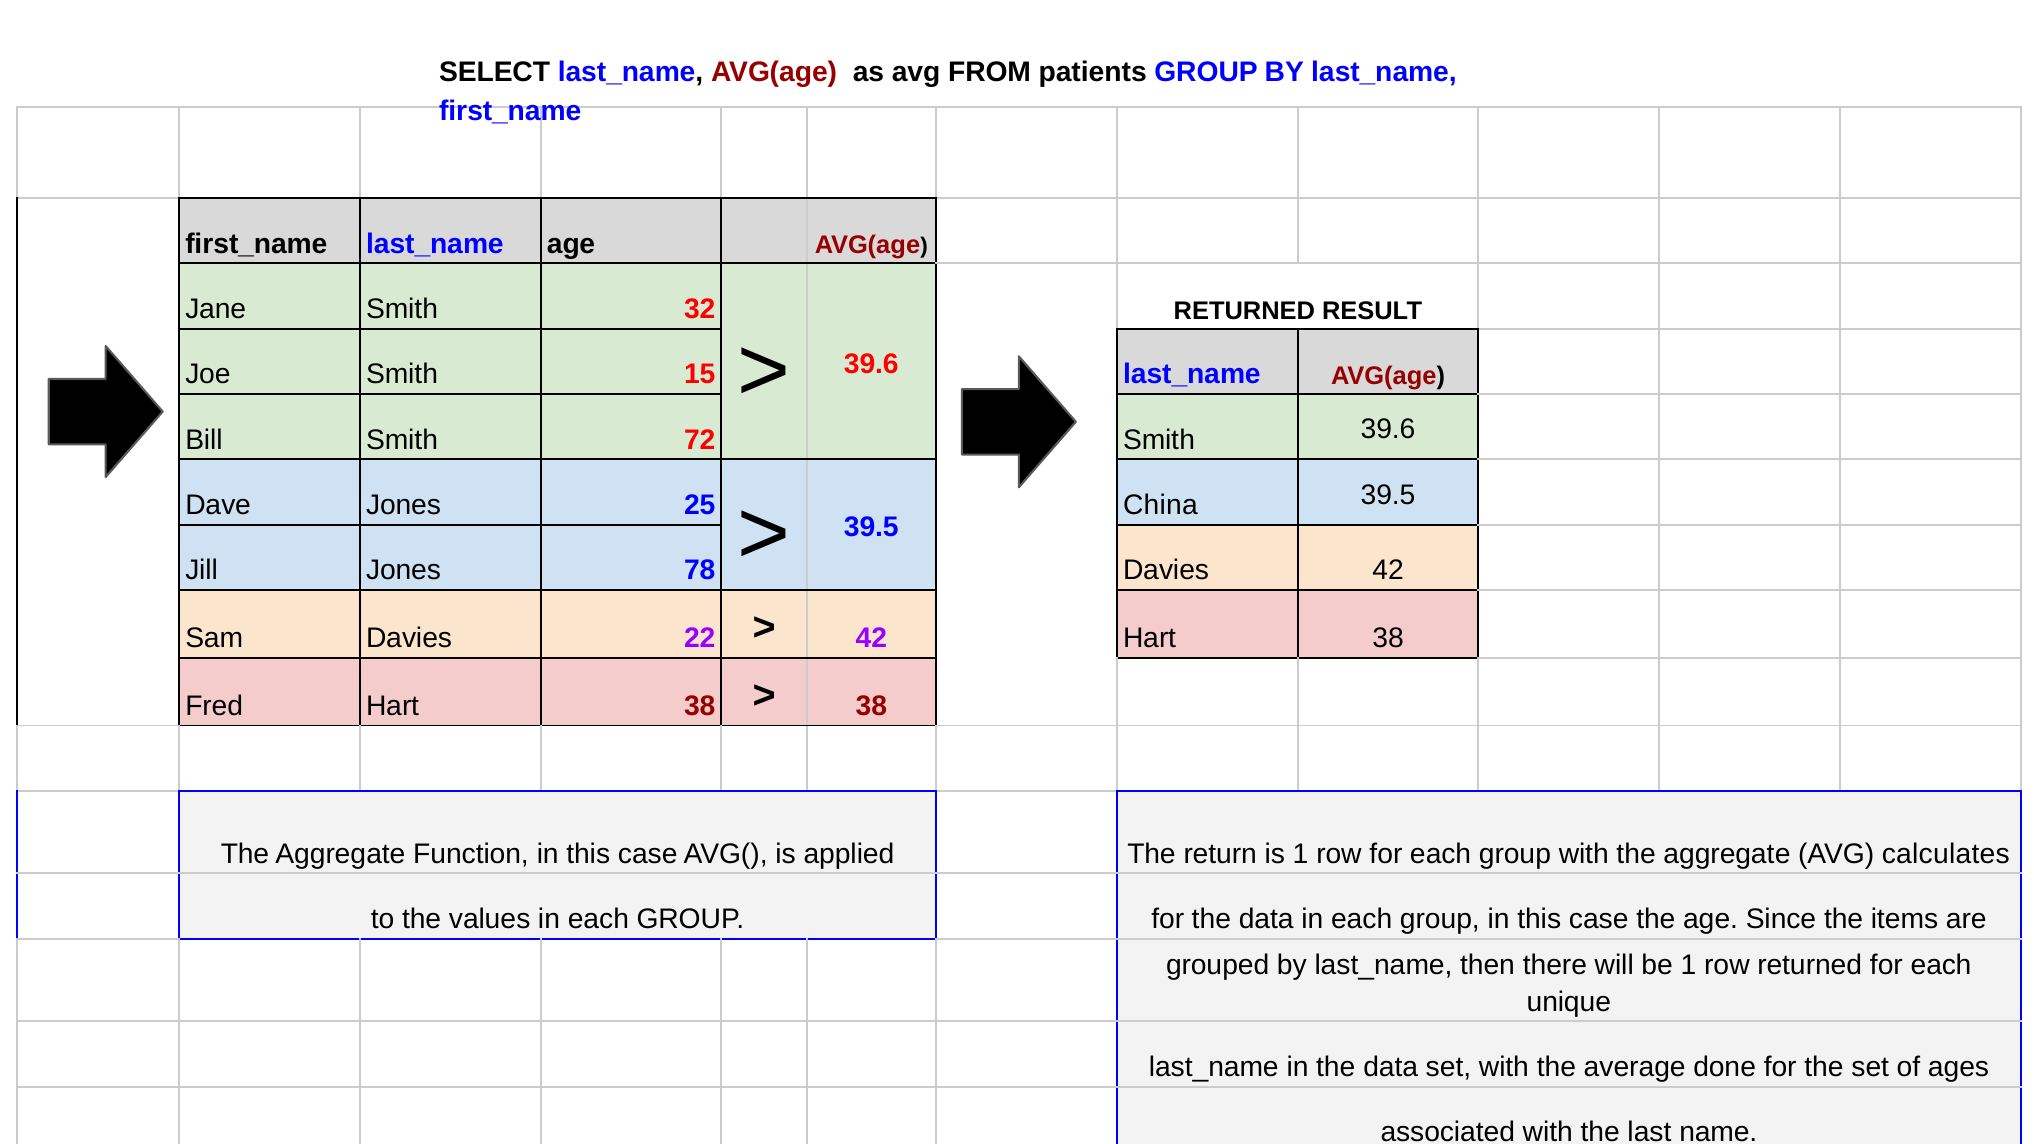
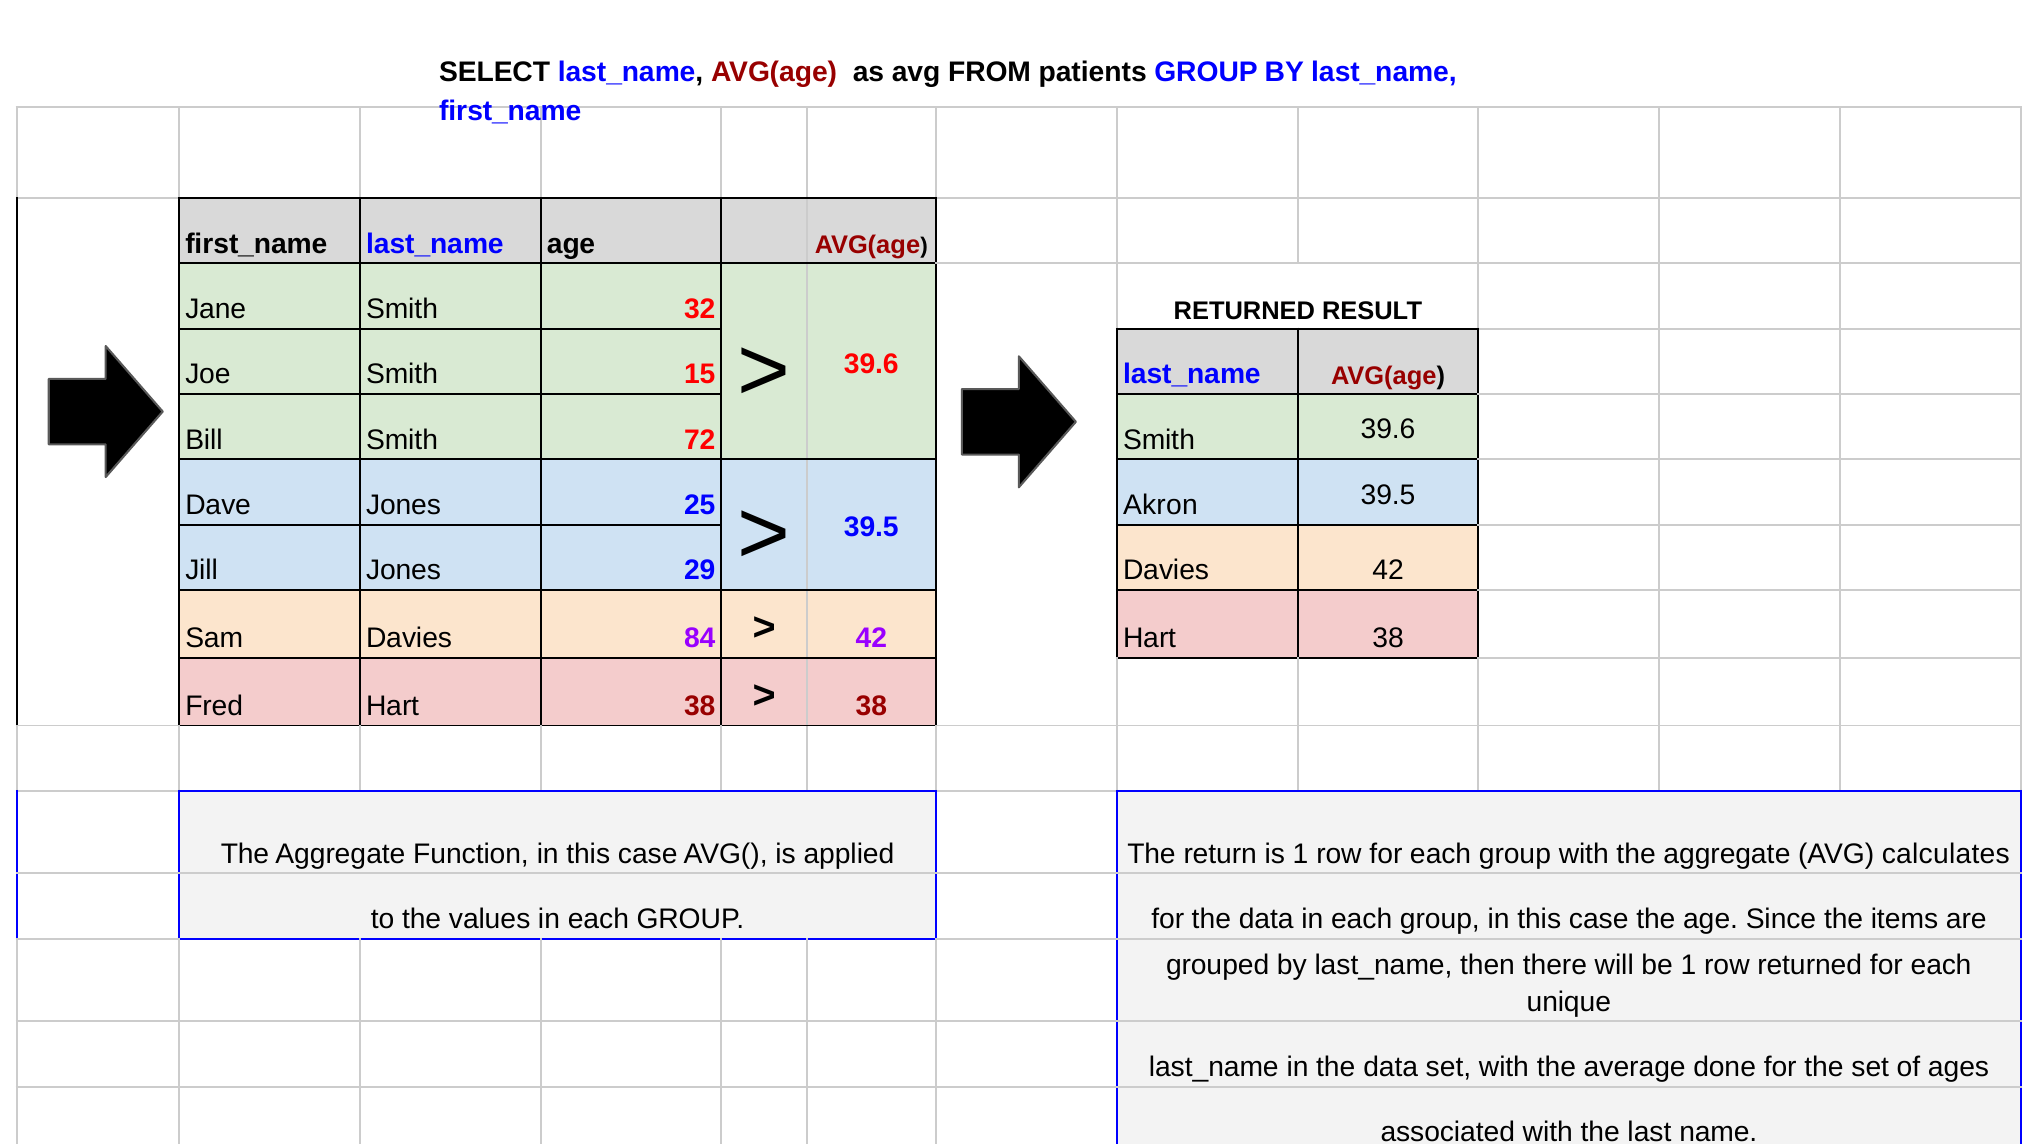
China: China -> Akron (1160, 505)
78: 78 -> 29 (700, 571)
22: 22 -> 84 (700, 638)
